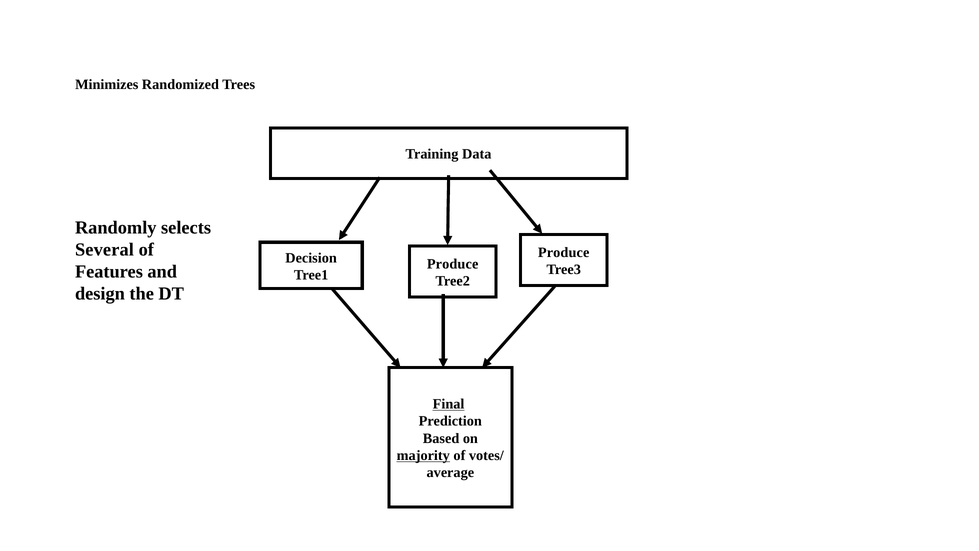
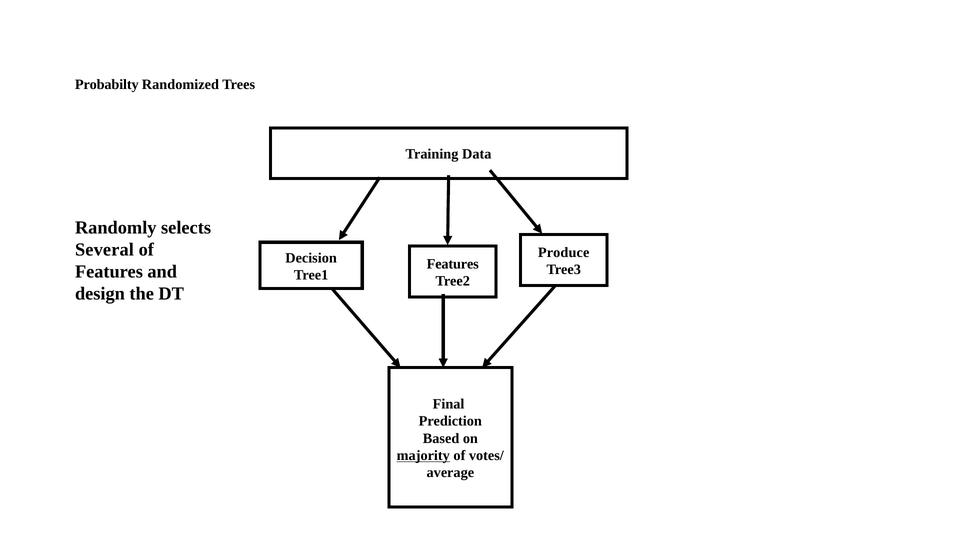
Minimizes: Minimizes -> Probabilty (107, 84)
Produce: Produce -> Features (453, 264)
Final underline: present -> none (449, 404)
